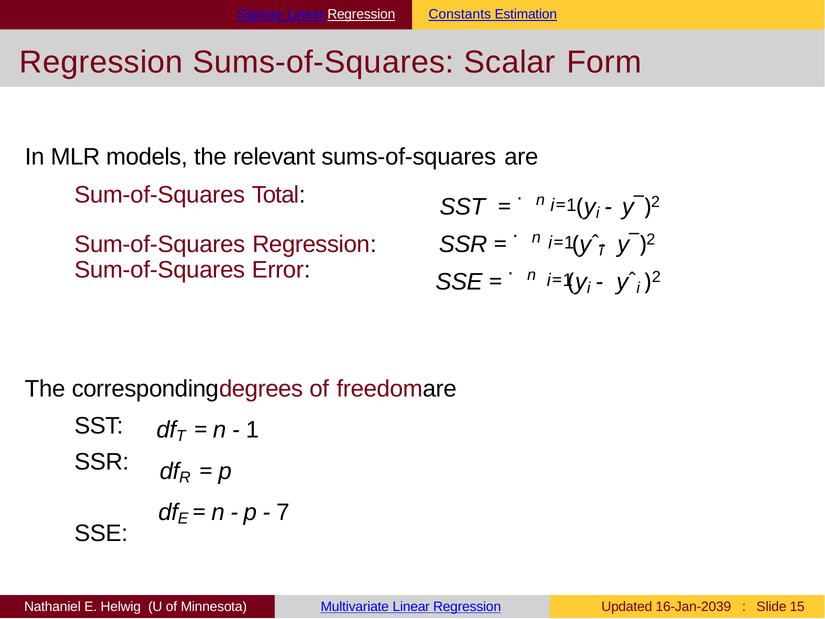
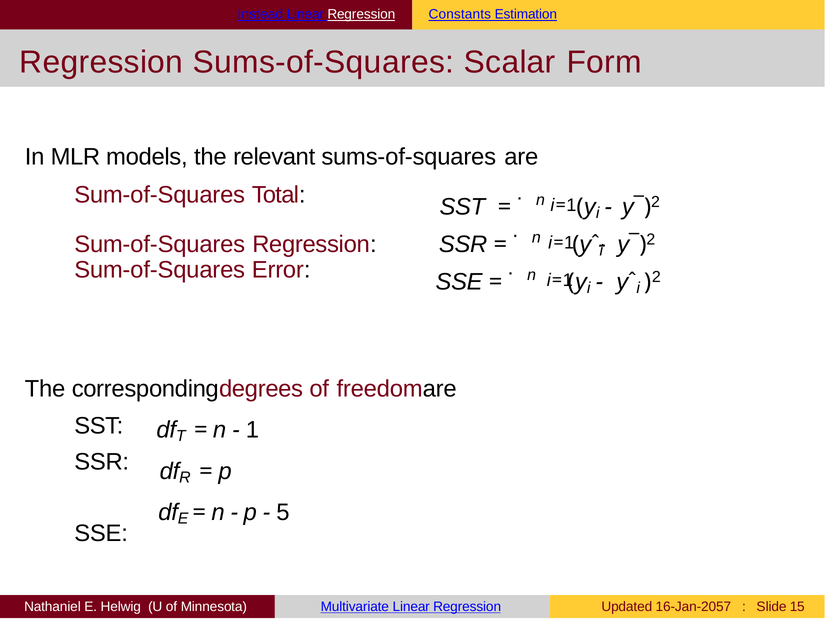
Sigmas: Sigmas -> Instead (260, 14)
7: 7 -> 5 (283, 513)
16-Jan-2039: 16-Jan-2039 -> 16-Jan-2057 (693, 607)
